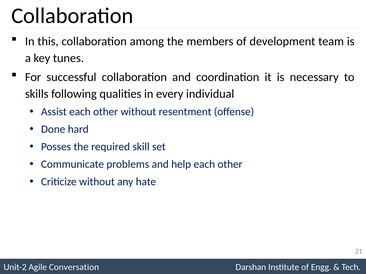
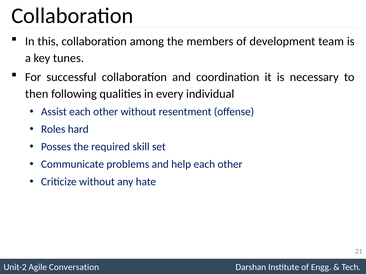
skills: skills -> then (37, 94)
Done: Done -> Roles (53, 130)
